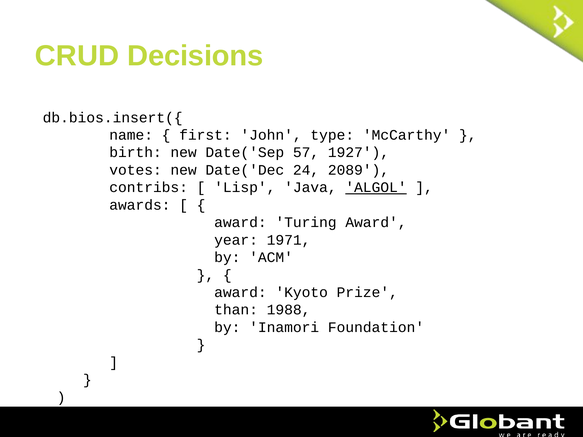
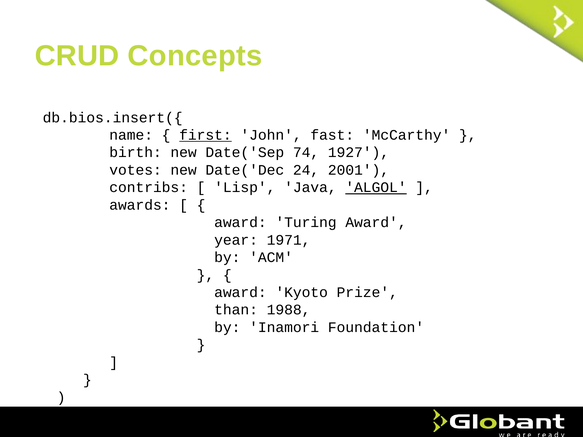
Decisions: Decisions -> Concepts (195, 56)
first underline: none -> present (205, 135)
type: type -> fast (332, 135)
57: 57 -> 74 (306, 153)
2089: 2089 -> 2001 (359, 170)
